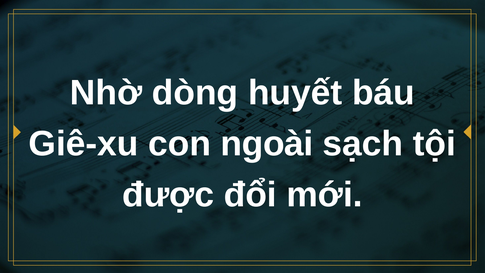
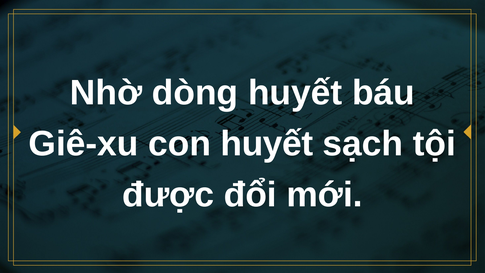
con ngoài: ngoài -> huyết (267, 144)
